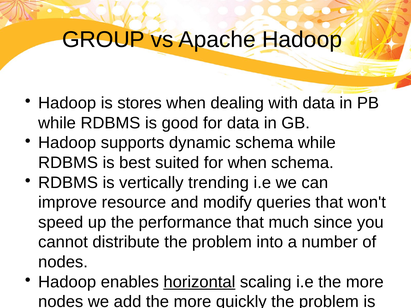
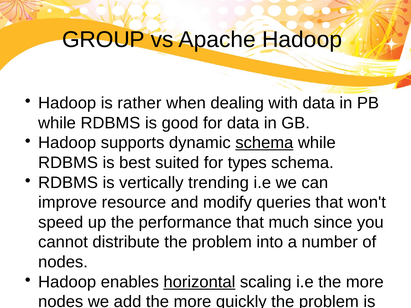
stores: stores -> rather (139, 103)
schema underline: none -> present (264, 143)
for when: when -> types (247, 163)
